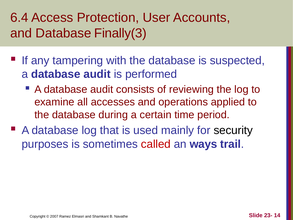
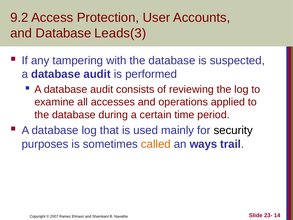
6.4: 6.4 -> 9.2 (19, 17)
Finally(3: Finally(3 -> Leads(3 (120, 33)
called colour: red -> orange (156, 144)
